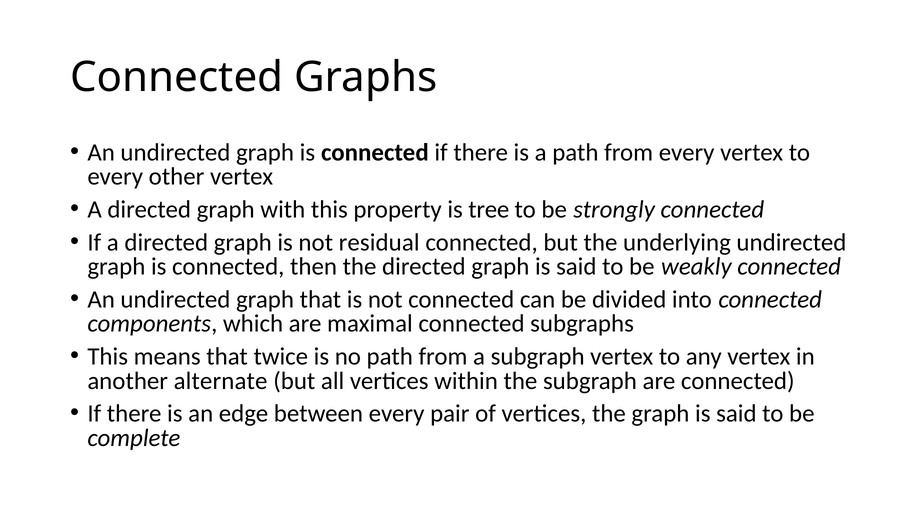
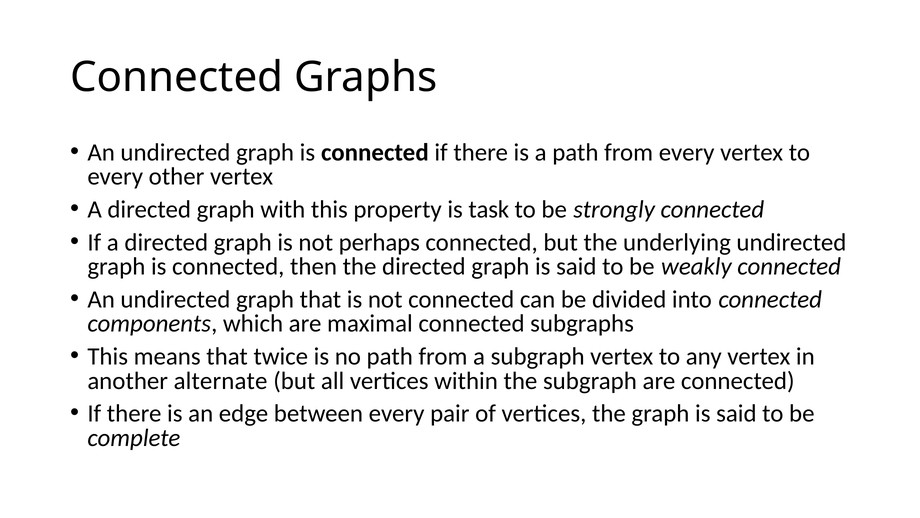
tree: tree -> task (489, 209)
residual: residual -> perhaps (379, 242)
